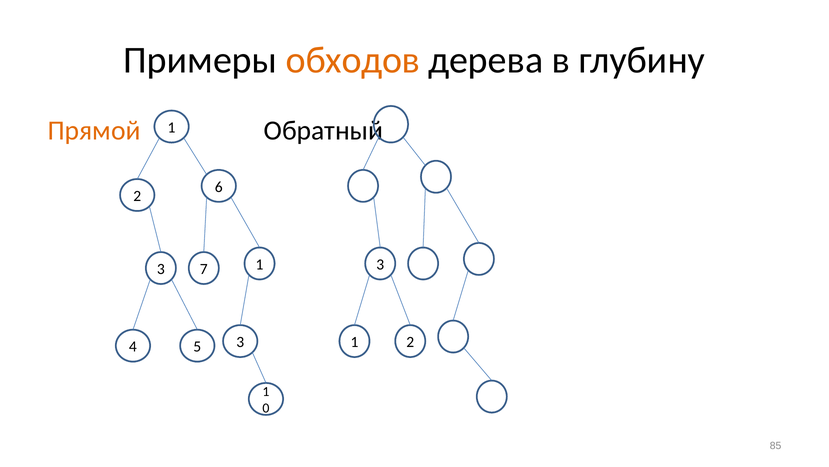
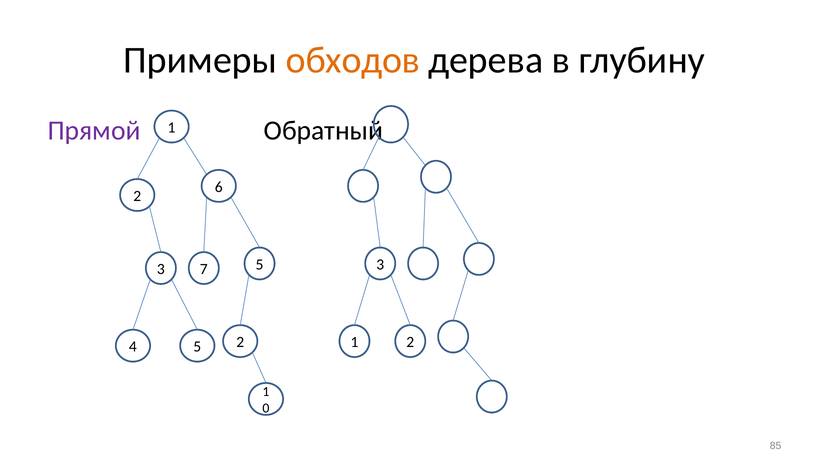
Прямой colour: orange -> purple (94, 130)
7 1: 1 -> 5 (260, 264)
3: 3 -> 2 (240, 342)
